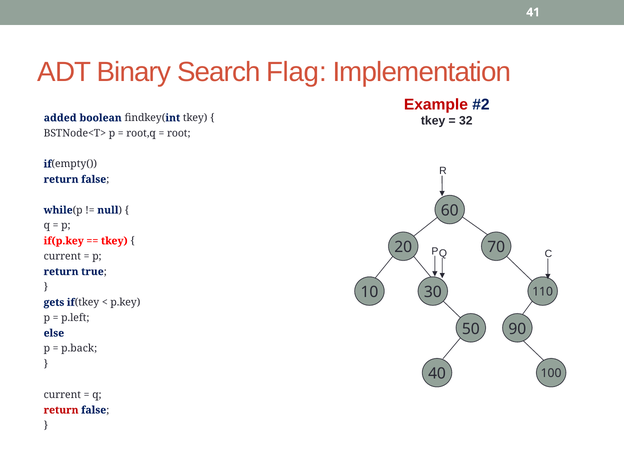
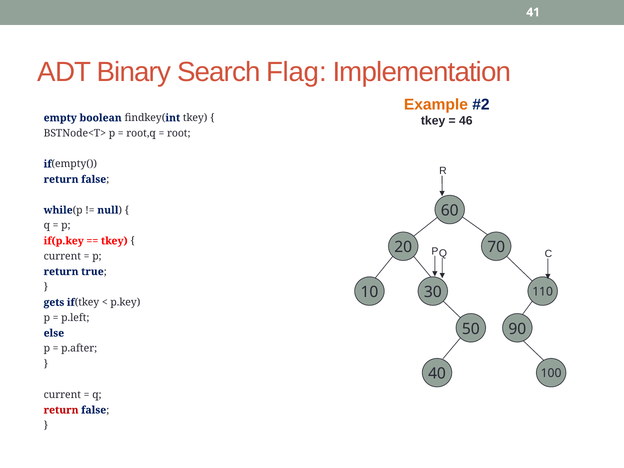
Example colour: red -> orange (436, 104)
added: added -> empty (60, 118)
32: 32 -> 46 (466, 121)
p.back: p.back -> p.after (79, 349)
